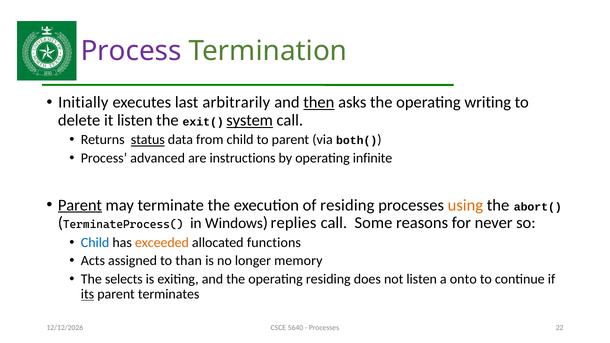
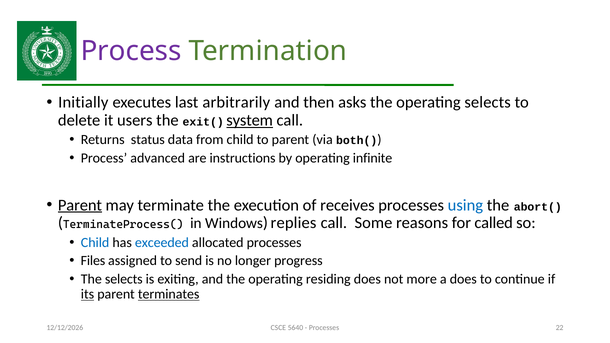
then underline: present -> none (319, 102)
operating writing: writing -> selects (488, 102)
it listen: listen -> users (135, 120)
status underline: present -> none (148, 140)
of residing: residing -> receives (347, 205)
using colour: orange -> blue (465, 205)
never: never -> called (494, 223)
exceeded colour: orange -> blue (162, 243)
allocated functions: functions -> processes (274, 243)
Acts: Acts -> Files (93, 261)
than: than -> send (189, 261)
memory: memory -> progress (298, 261)
not listen: listen -> more (422, 279)
a onto: onto -> does (463, 279)
terminates underline: none -> present (169, 294)
